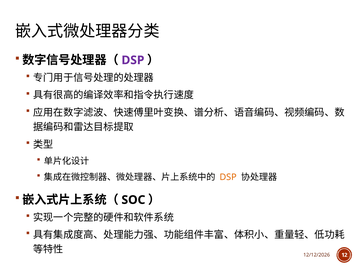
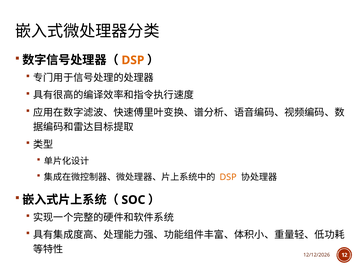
DSP colour: purple -> orange (133, 60)
